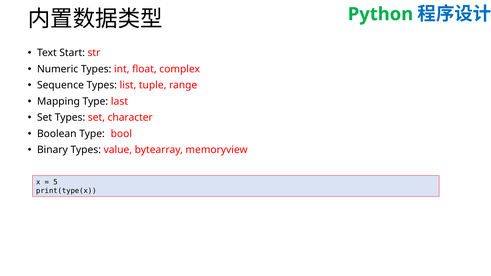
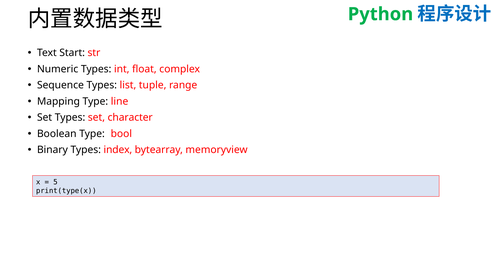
last: last -> line (120, 102)
value: value -> index (118, 150)
